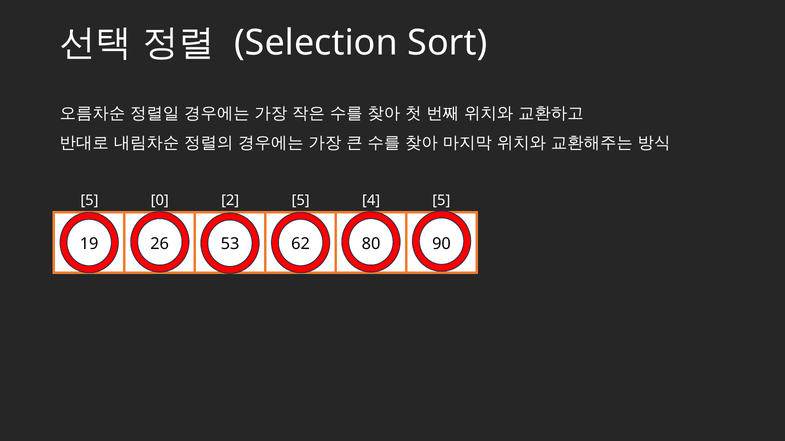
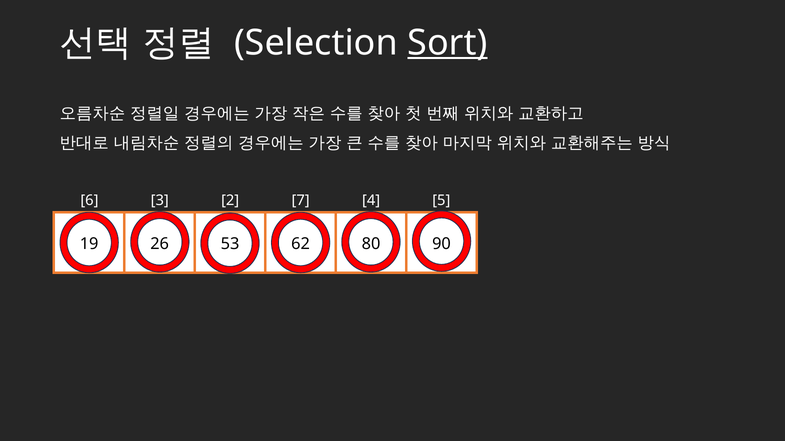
Sort underline: none -> present (447, 43)
5: 5 -> 6 (89, 201)
0: 0 -> 3 (160, 201)
2 5: 5 -> 7 (301, 201)
